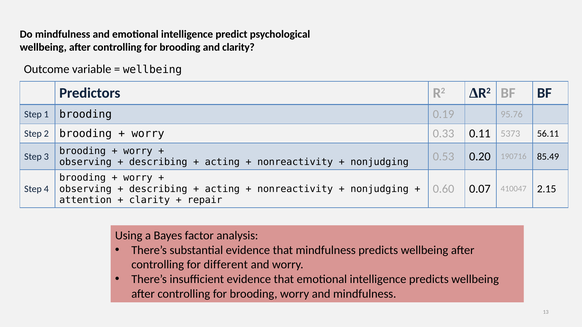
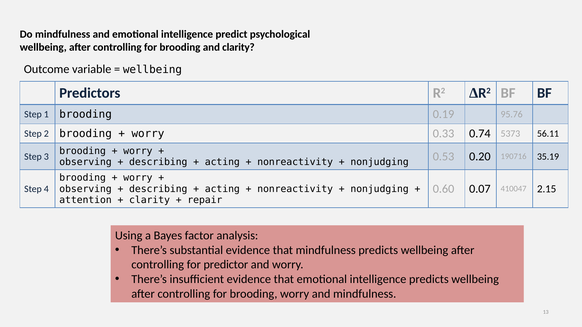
0.11: 0.11 -> 0.74 (480, 134)
85.49: 85.49 -> 35.19 (548, 157)
different: different -> predictor (226, 265)
